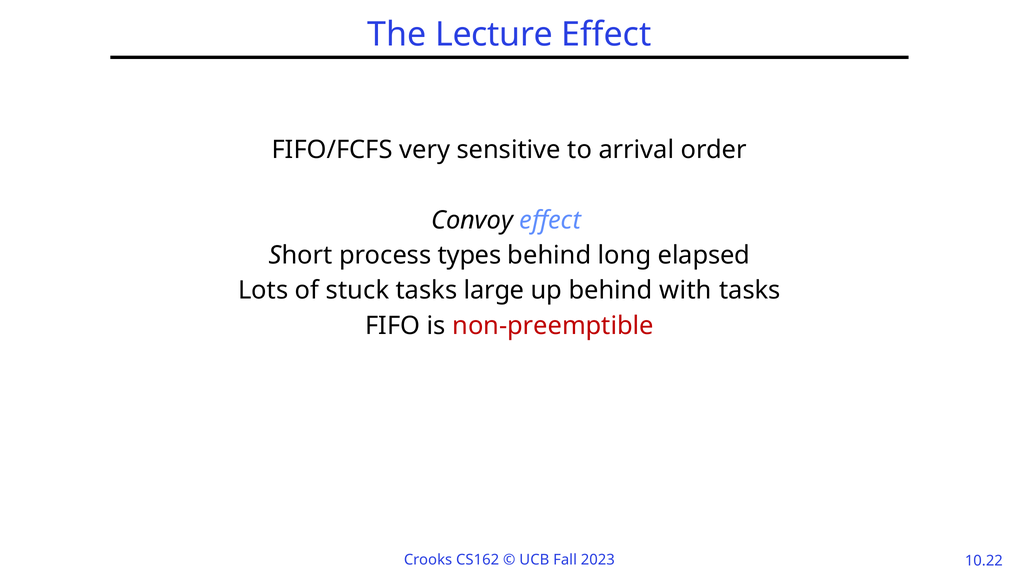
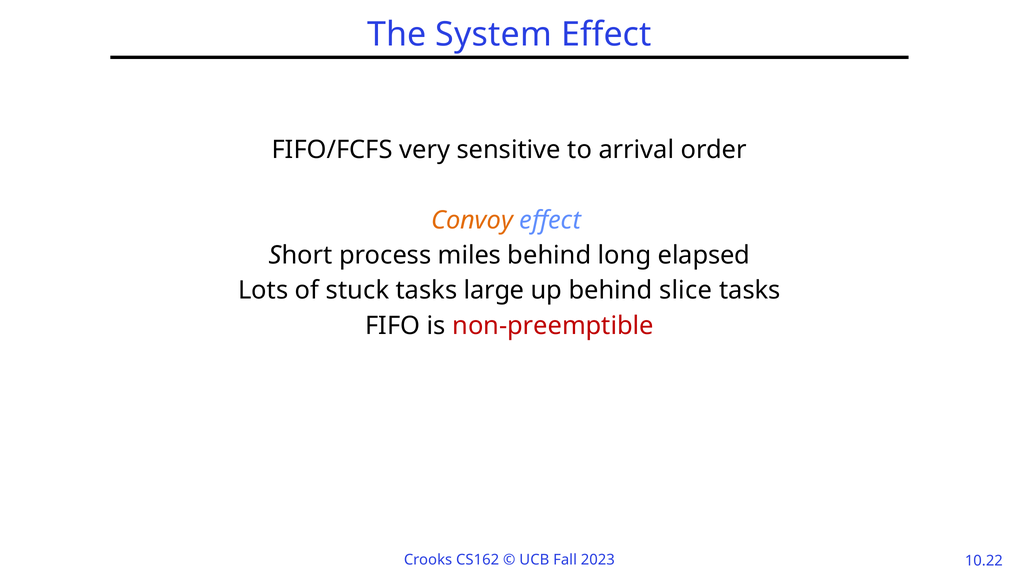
Lecture: Lecture -> System (494, 35)
Convoy colour: black -> orange (472, 220)
types: types -> miles (470, 255)
with: with -> slice (686, 291)
